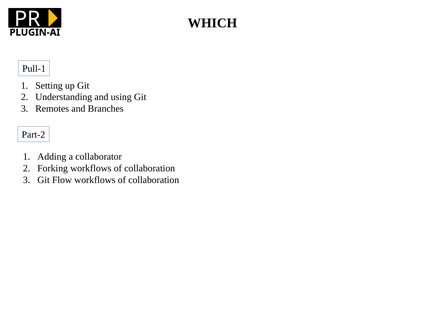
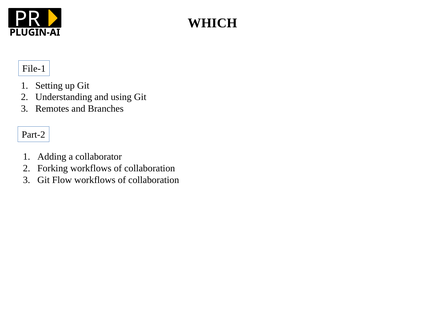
Pull-1: Pull-1 -> File-1 (34, 69)
